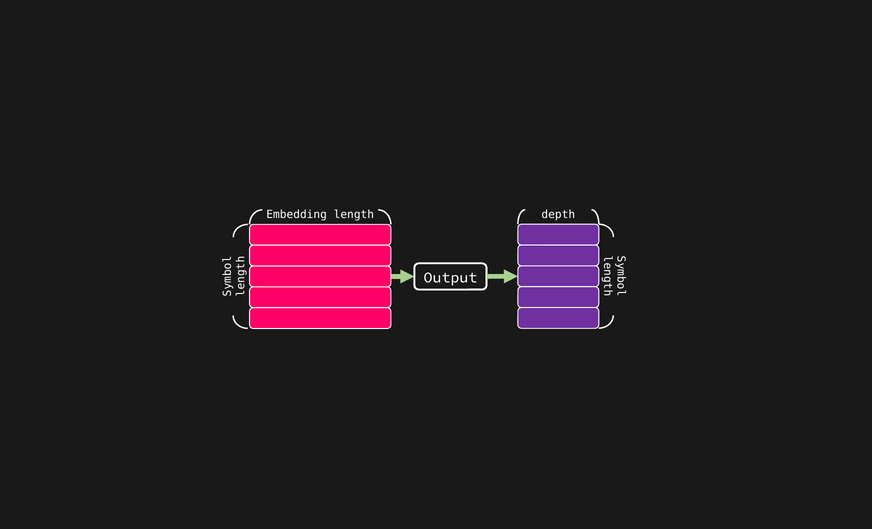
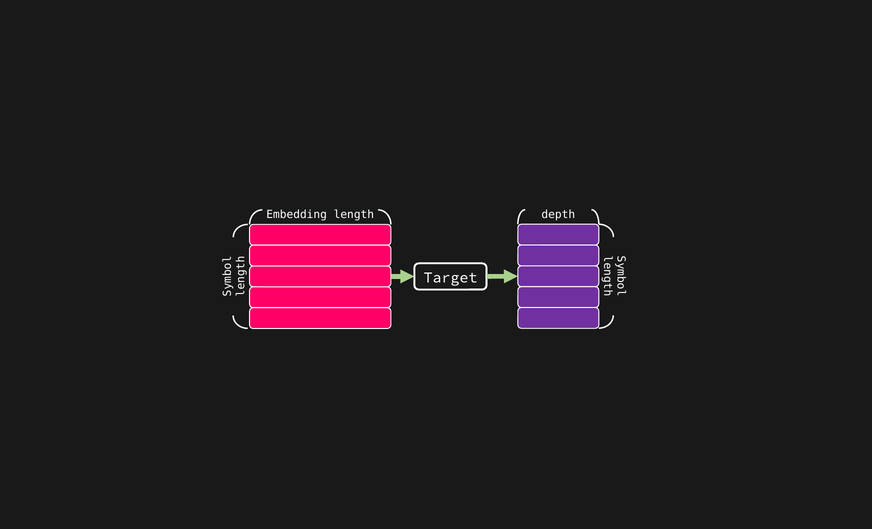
Output: Output -> Target (450, 277)
